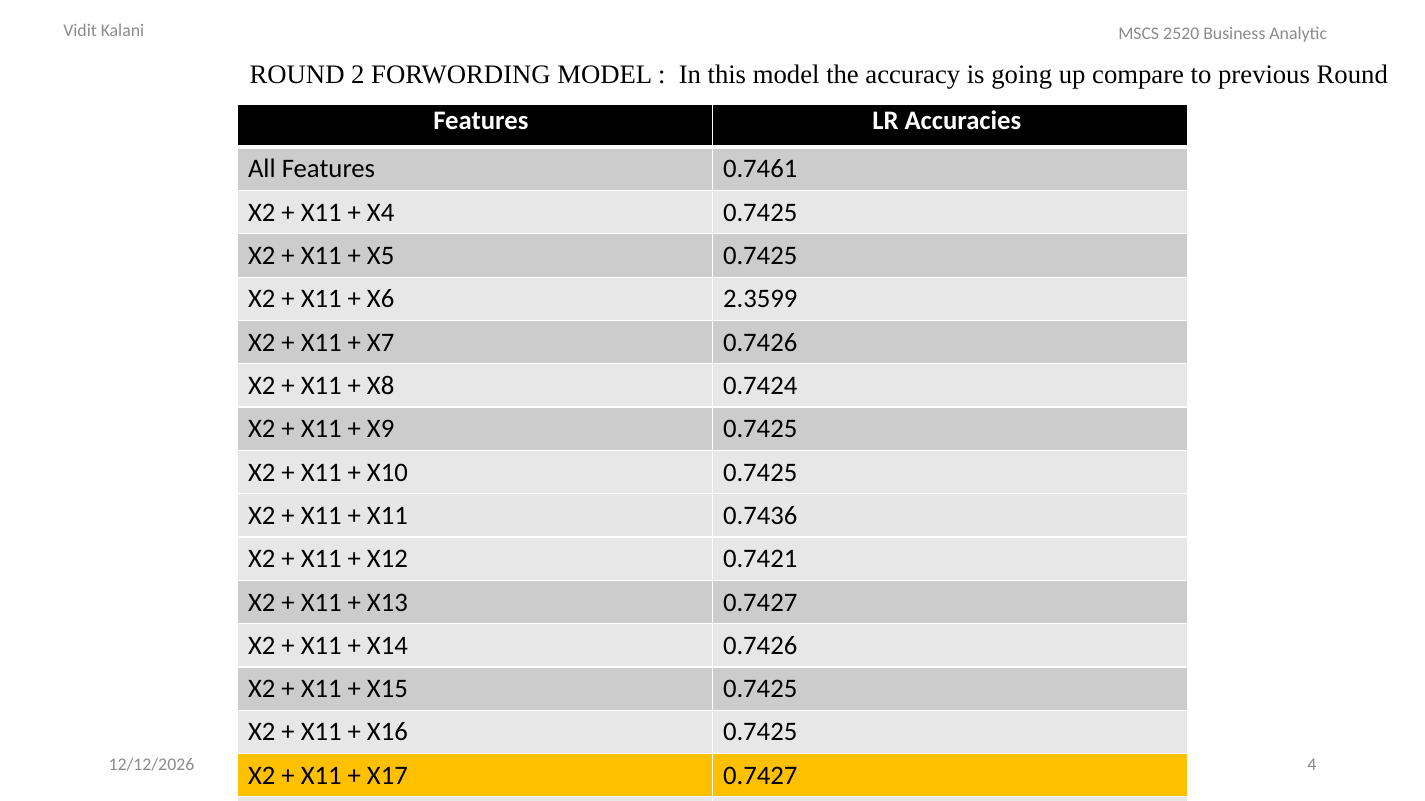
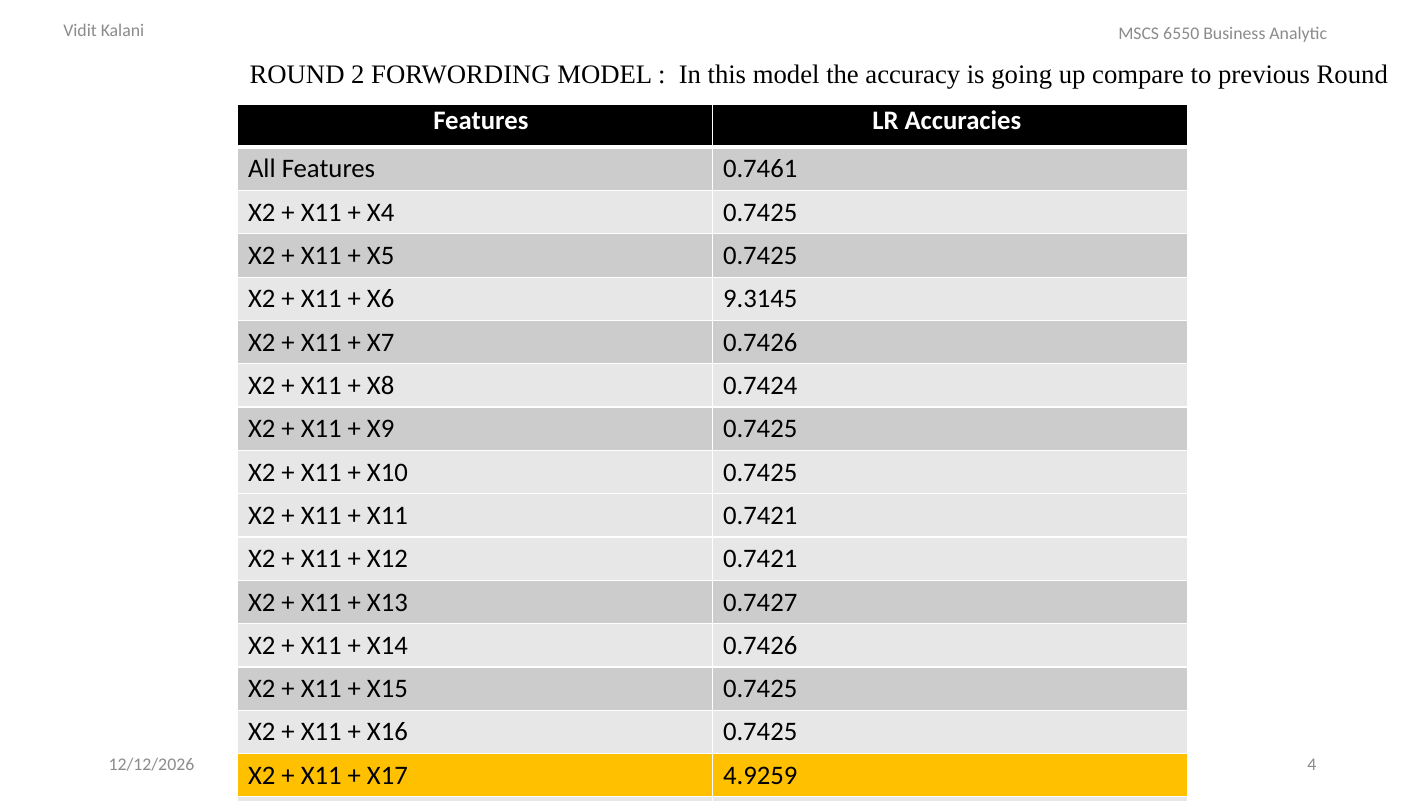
2520: 2520 -> 6550 (1181, 34)
2.3599: 2.3599 -> 9.3145 (760, 299)
X11 0.7436: 0.7436 -> 0.7421 (760, 516)
X17 0.7427: 0.7427 -> 4.9259 (760, 776)
